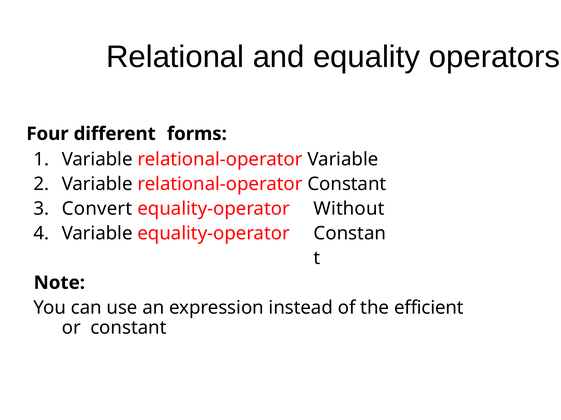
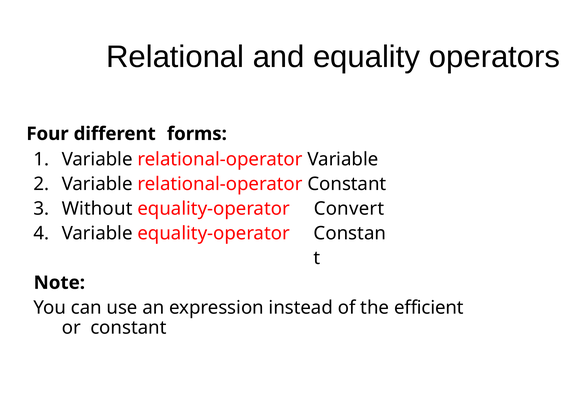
Without: Without -> Convert (349, 209)
Convert: Convert -> Without (97, 209)
